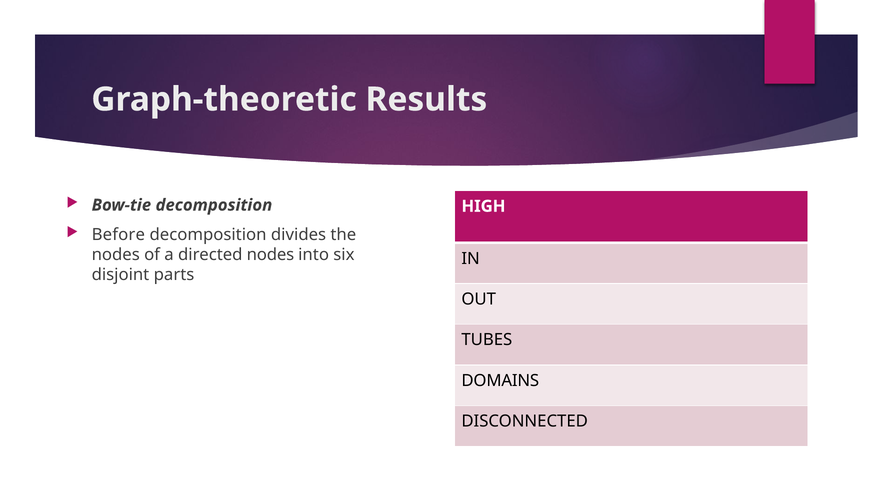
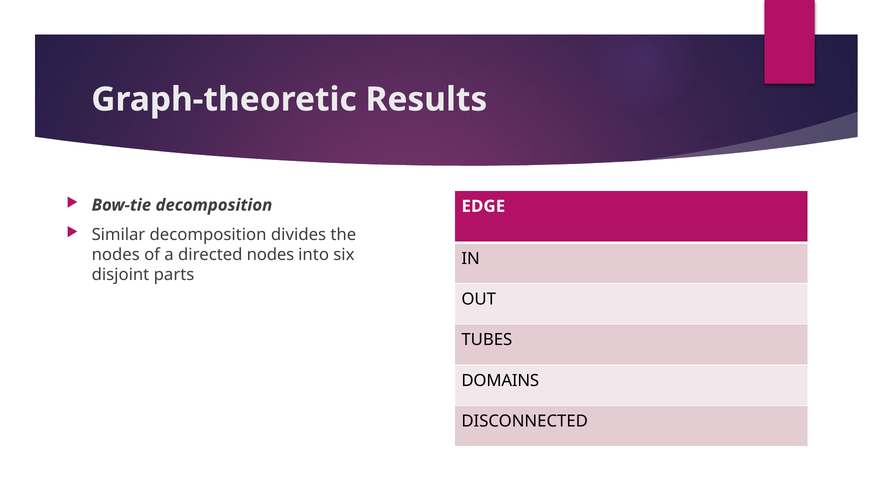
HIGH: HIGH -> EDGE (483, 206)
Before: Before -> Similar (118, 235)
